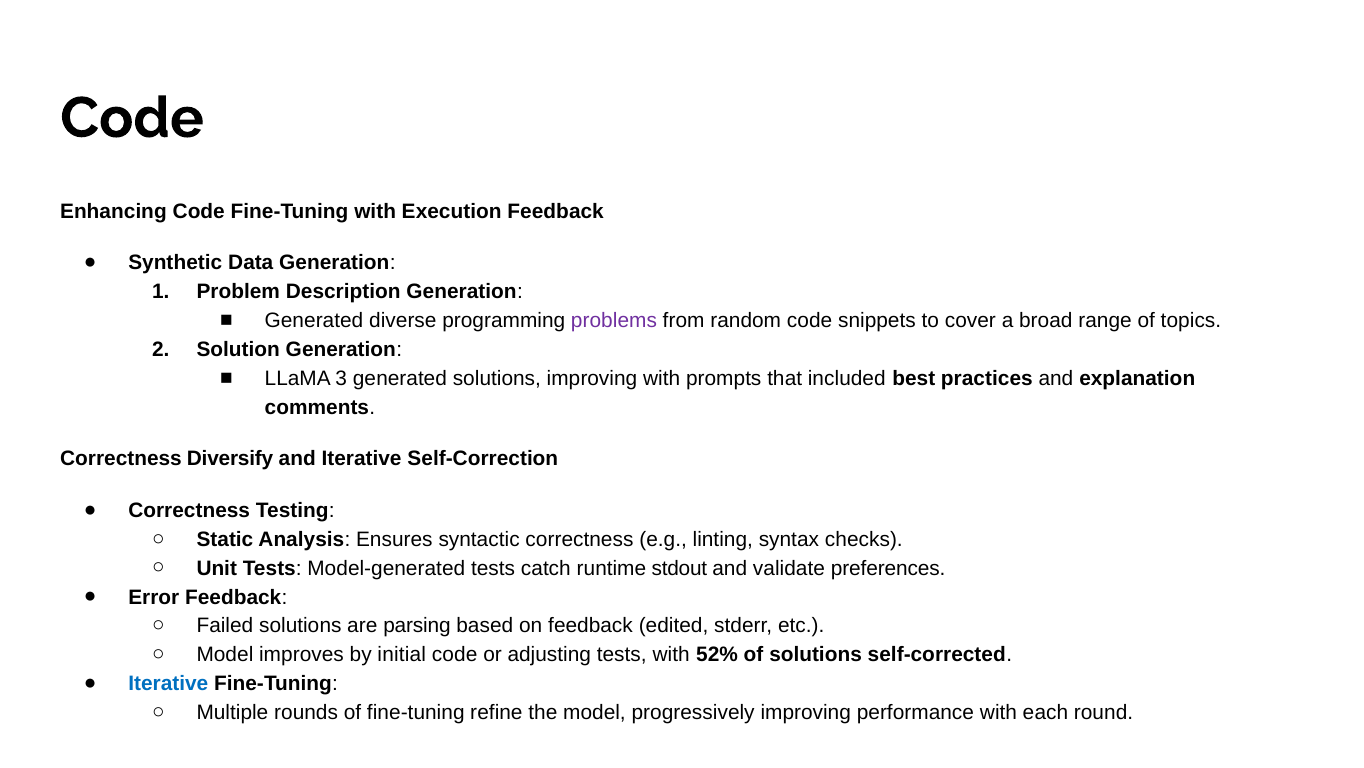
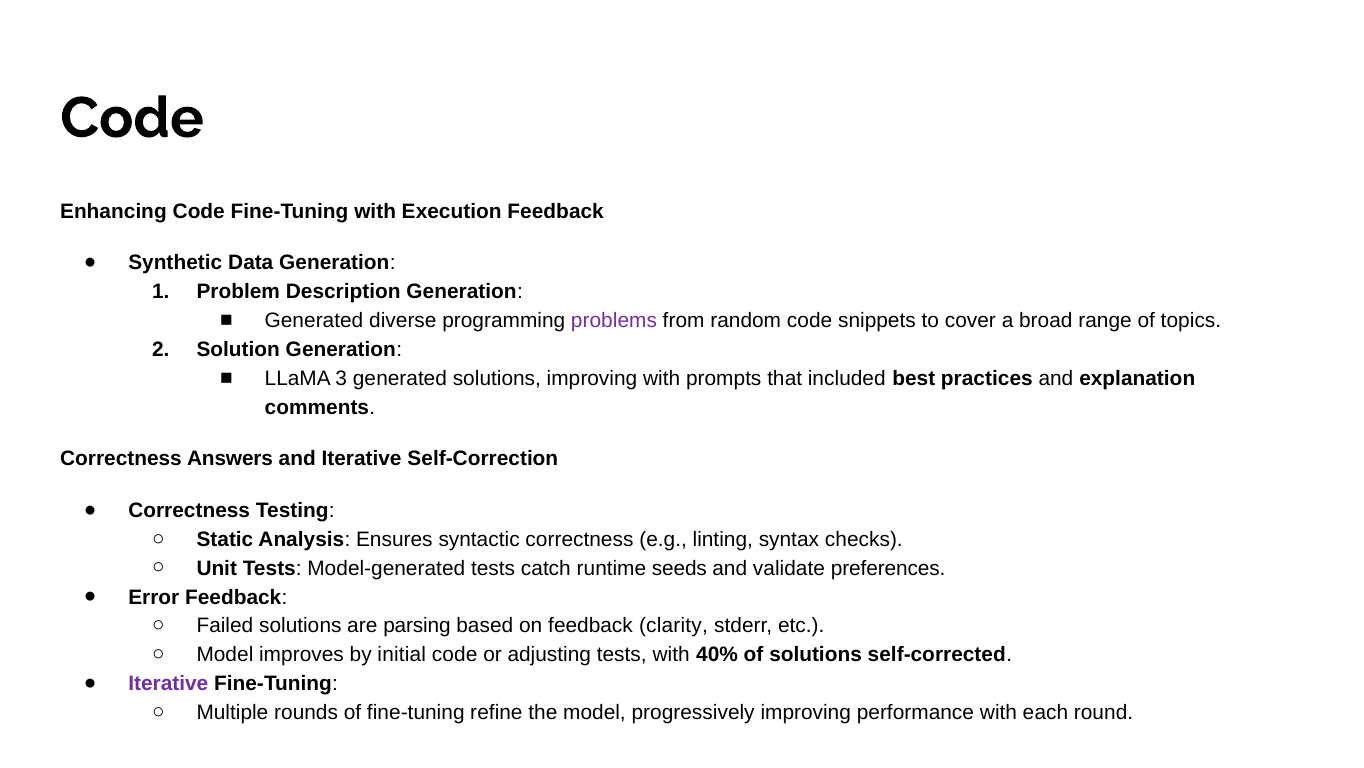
Diversify: Diversify -> Answers (230, 459)
stdout: stdout -> seeds (679, 568)
edited: edited -> clarity (673, 625)
52%: 52% -> 40% (717, 654)
Iterative colour: blue -> purple (168, 683)
